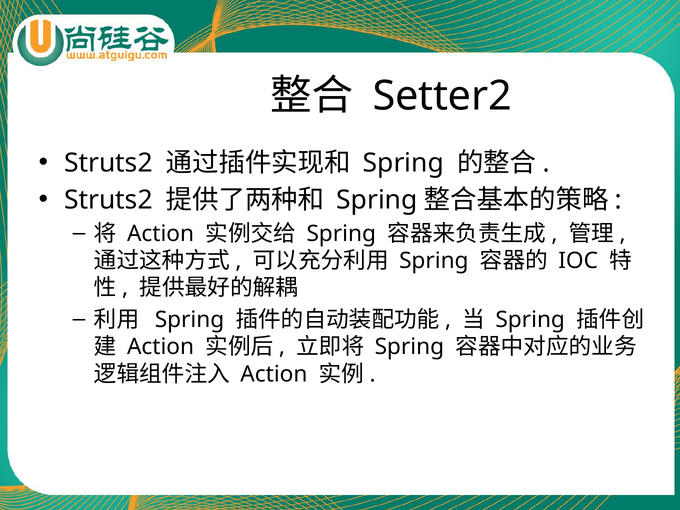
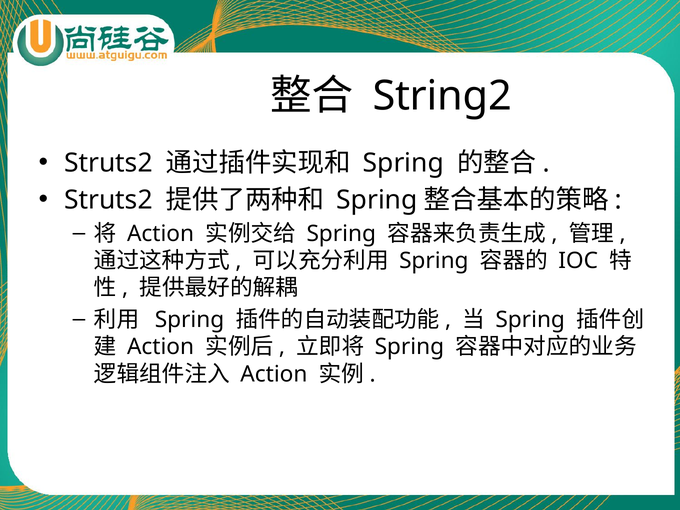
Setter2: Setter2 -> String2 (442, 96)
